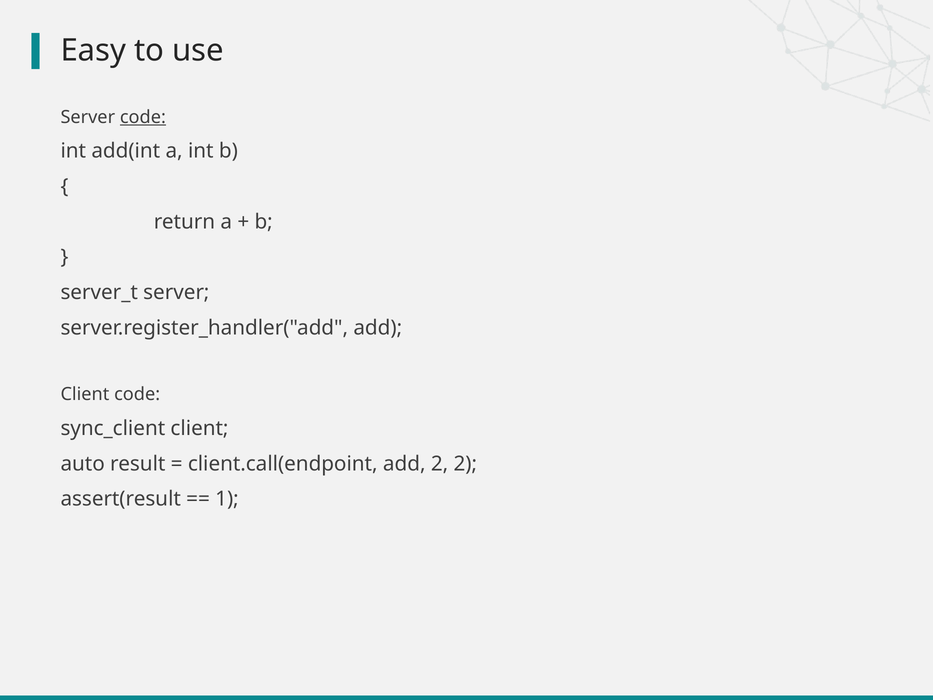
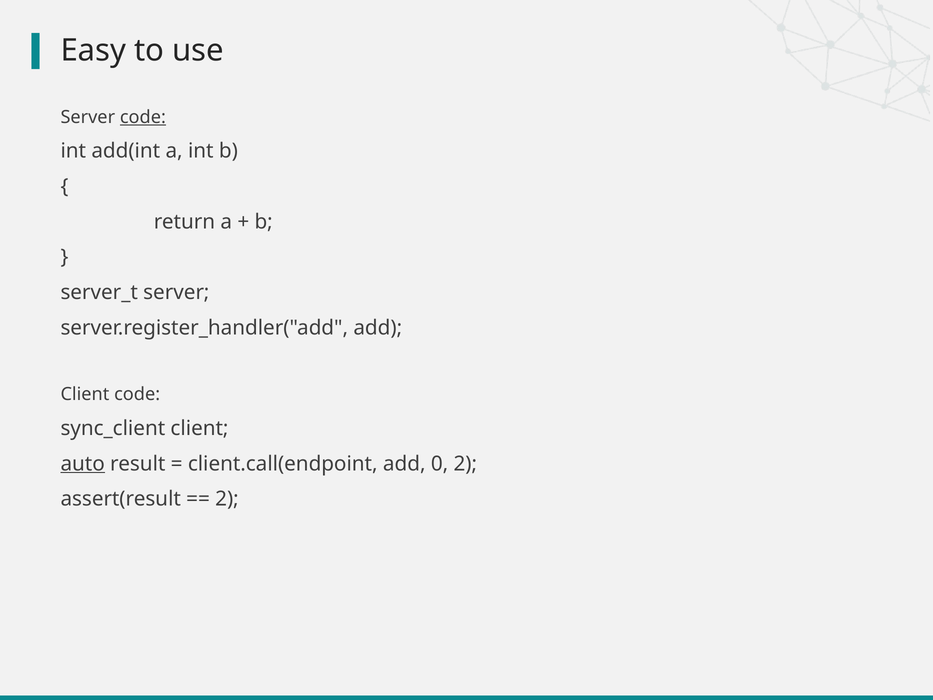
auto underline: none -> present (83, 464)
add 2: 2 -> 0 (440, 464)
1: 1 -> 2 (227, 499)
